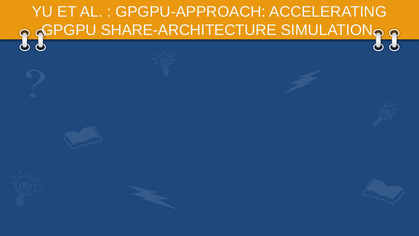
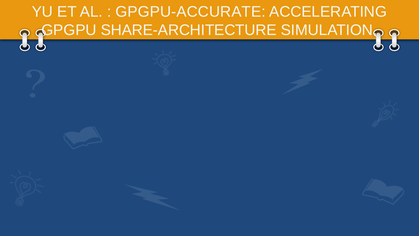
GPGPU-APPROACH: GPGPU-APPROACH -> GPGPU-ACCURATE (191, 12)
